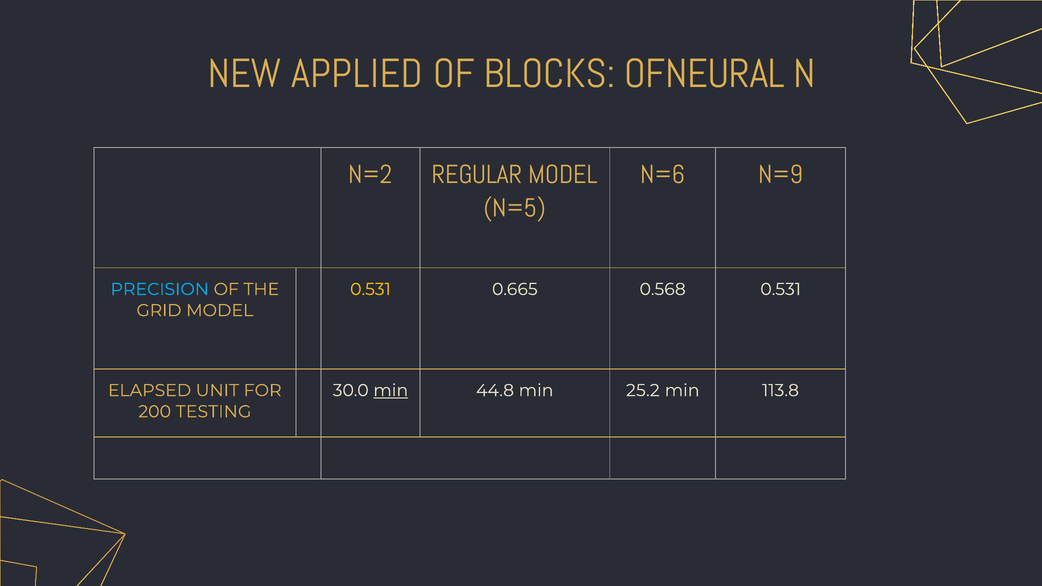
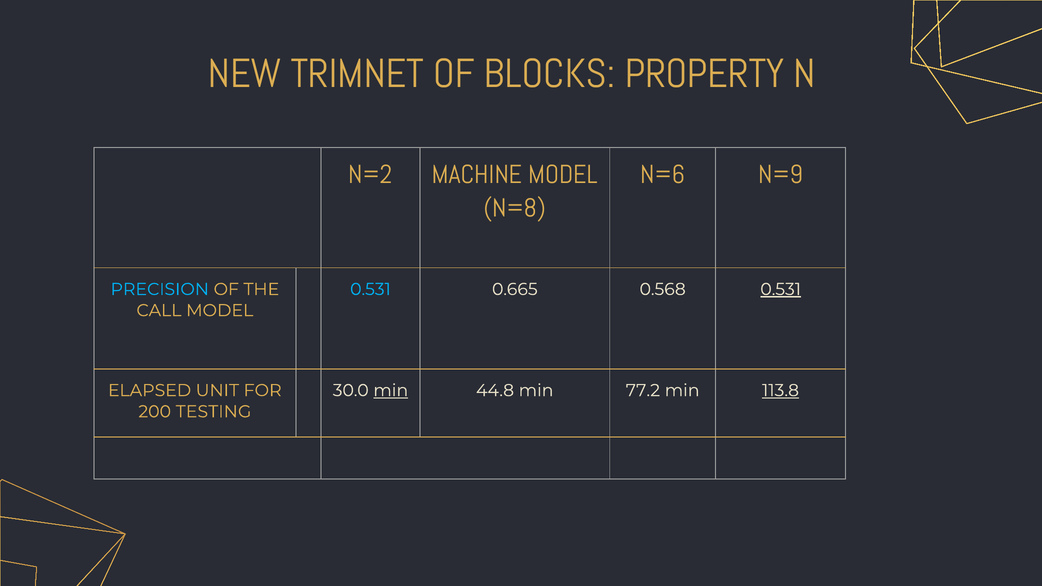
APPLIED: APPLIED -> TRIMNET (357, 74)
OFNEURAL: OFNEURAL -> PROPERTY (705, 74)
REGULAR: REGULAR -> MACHINE (477, 175)
N=5: N=5 -> N=8 (515, 208)
0.531 colour: yellow -> light blue (370, 289)
0.531 underline: none -> present (781, 289)
GRID: GRID -> CALL (159, 311)
25.2: 25.2 -> 77.2 (643, 391)
113.8 underline: none -> present (781, 391)
